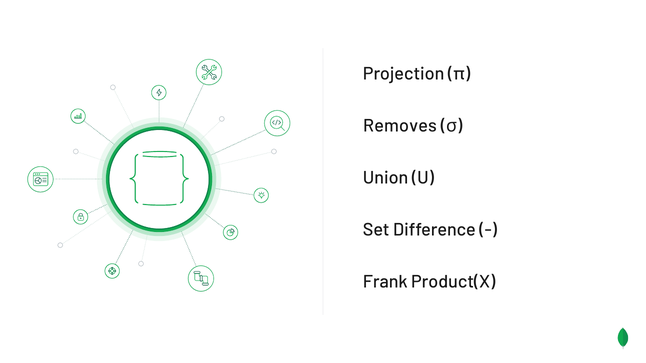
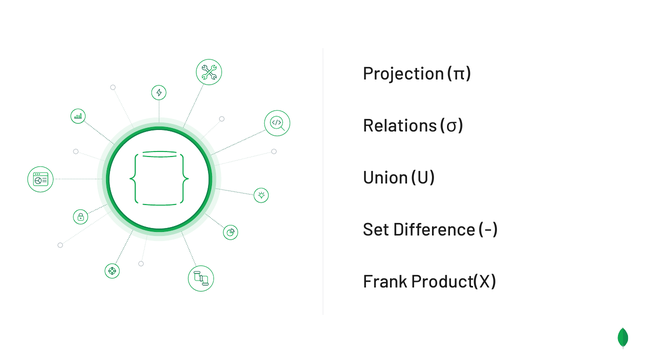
Removes: Removes -> Relations (400, 126)
